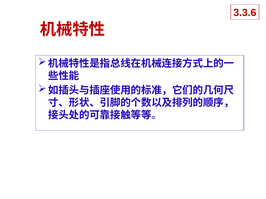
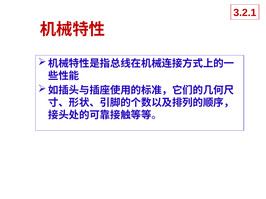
3.3.6: 3.3.6 -> 3.2.1 (245, 13)
